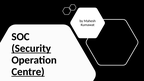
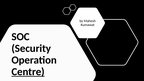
Security underline: present -> none (31, 48)
